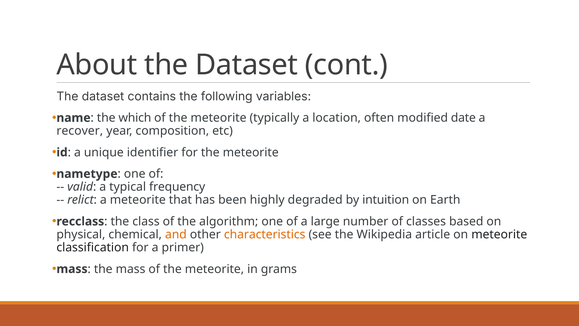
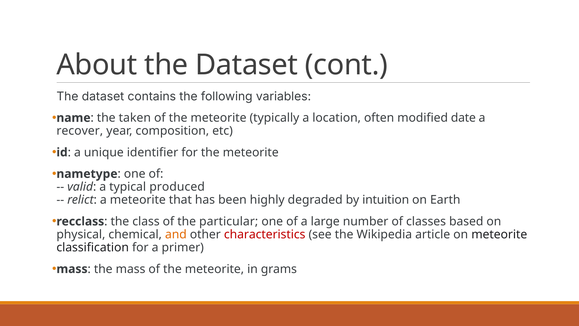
which: which -> taken (135, 118)
frequency: frequency -> produced (177, 187)
algorithm: algorithm -> particular (229, 221)
characteristics colour: orange -> red (265, 234)
